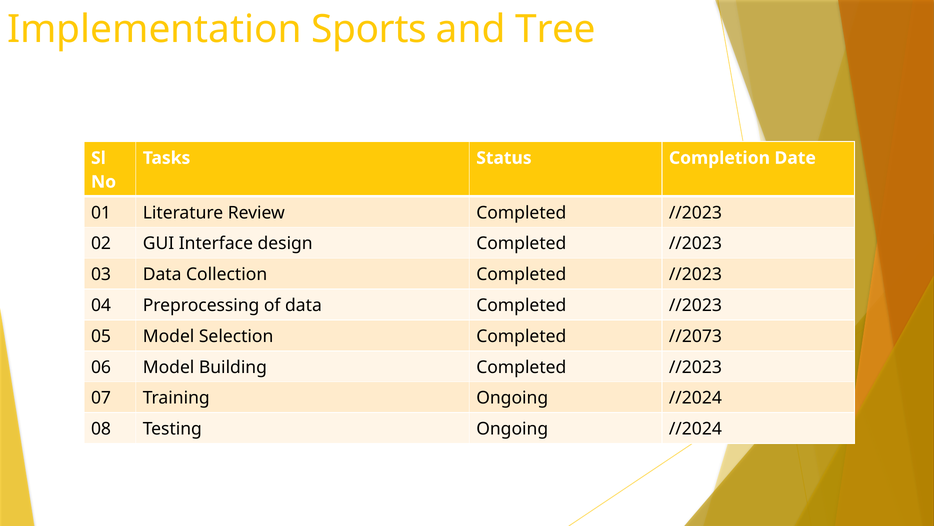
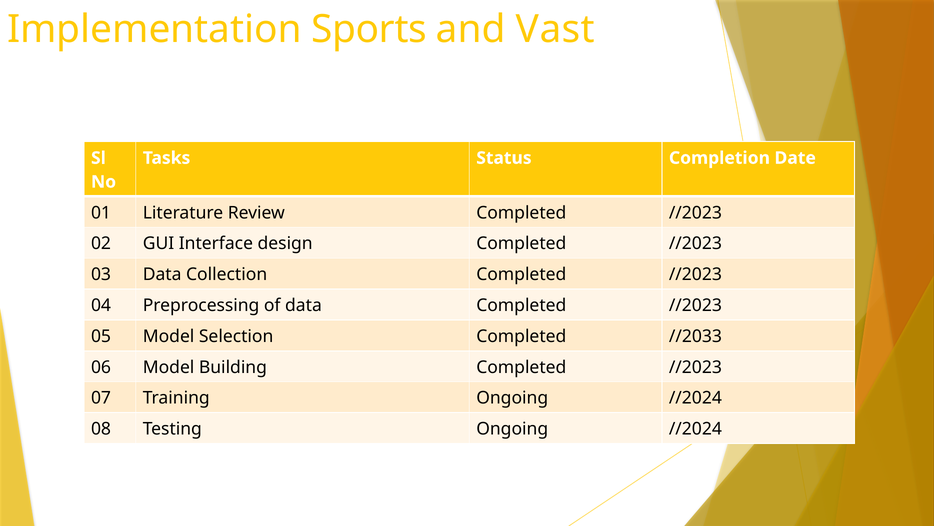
Tree: Tree -> Vast (555, 30)
//2073: //2073 -> //2033 (695, 336)
